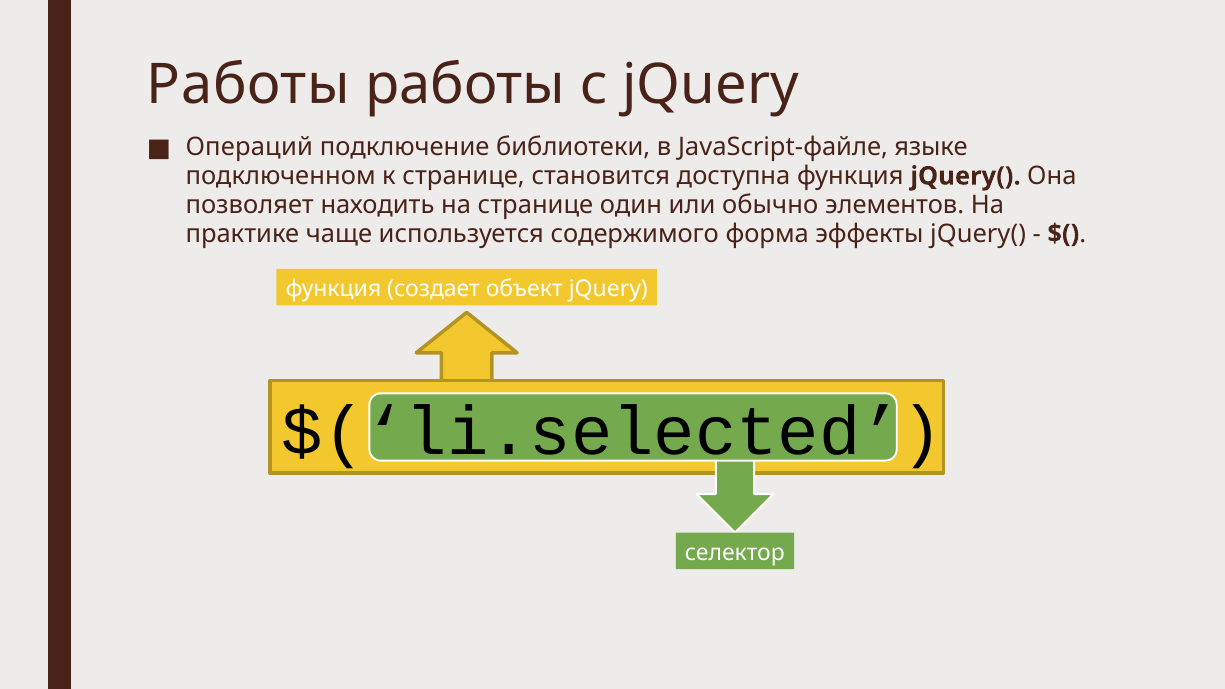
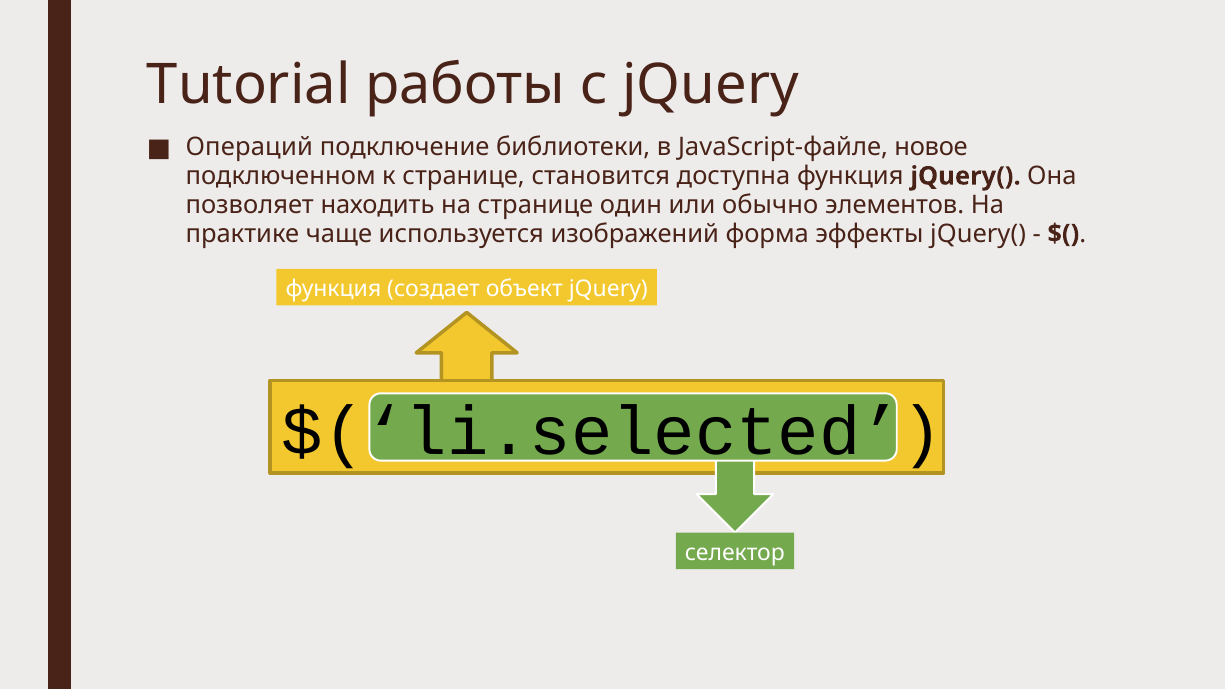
Работы: Работы -> Tutorial (249, 85)
языке: языке -> новое (931, 147)
содержимого: содержимого -> изображений (635, 234)
